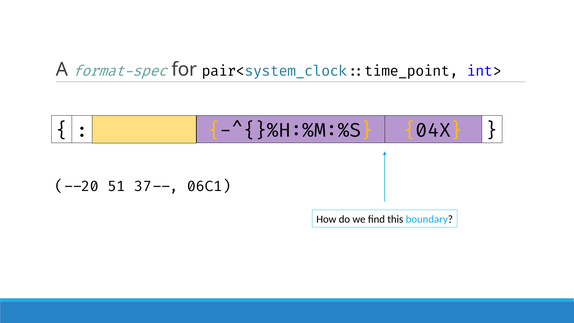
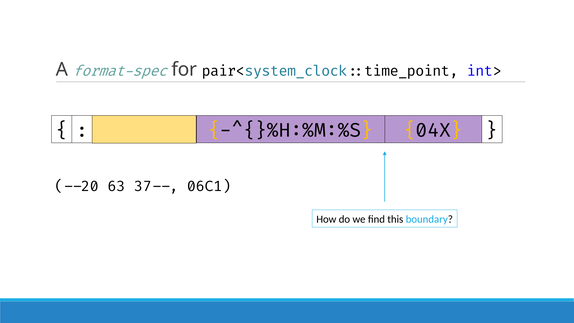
--20:51:37--: --20:51:37-- -> --20:63:37-- (116, 186)
